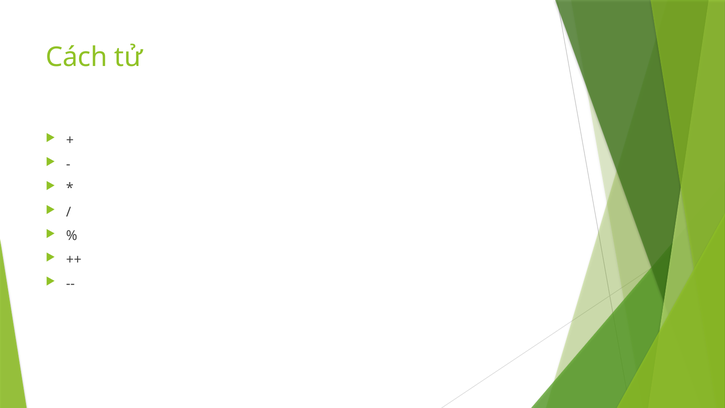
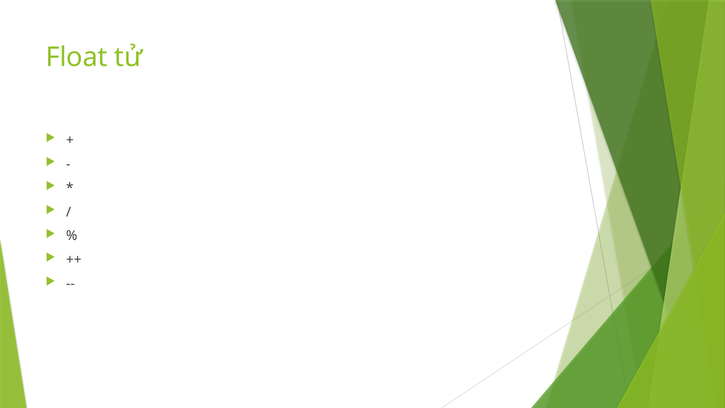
Cách: Cách -> Float (77, 57)
